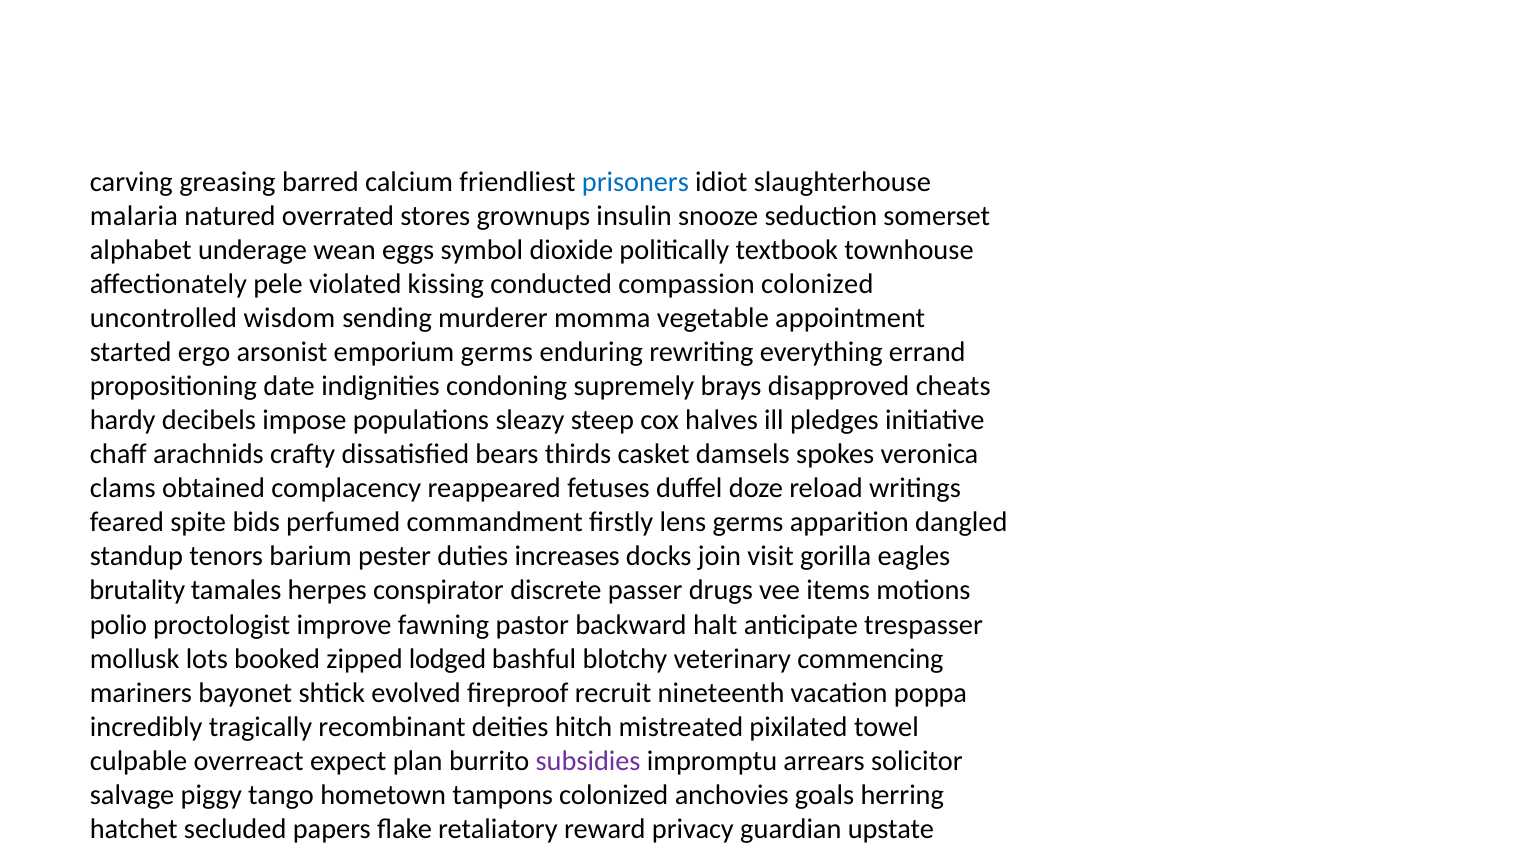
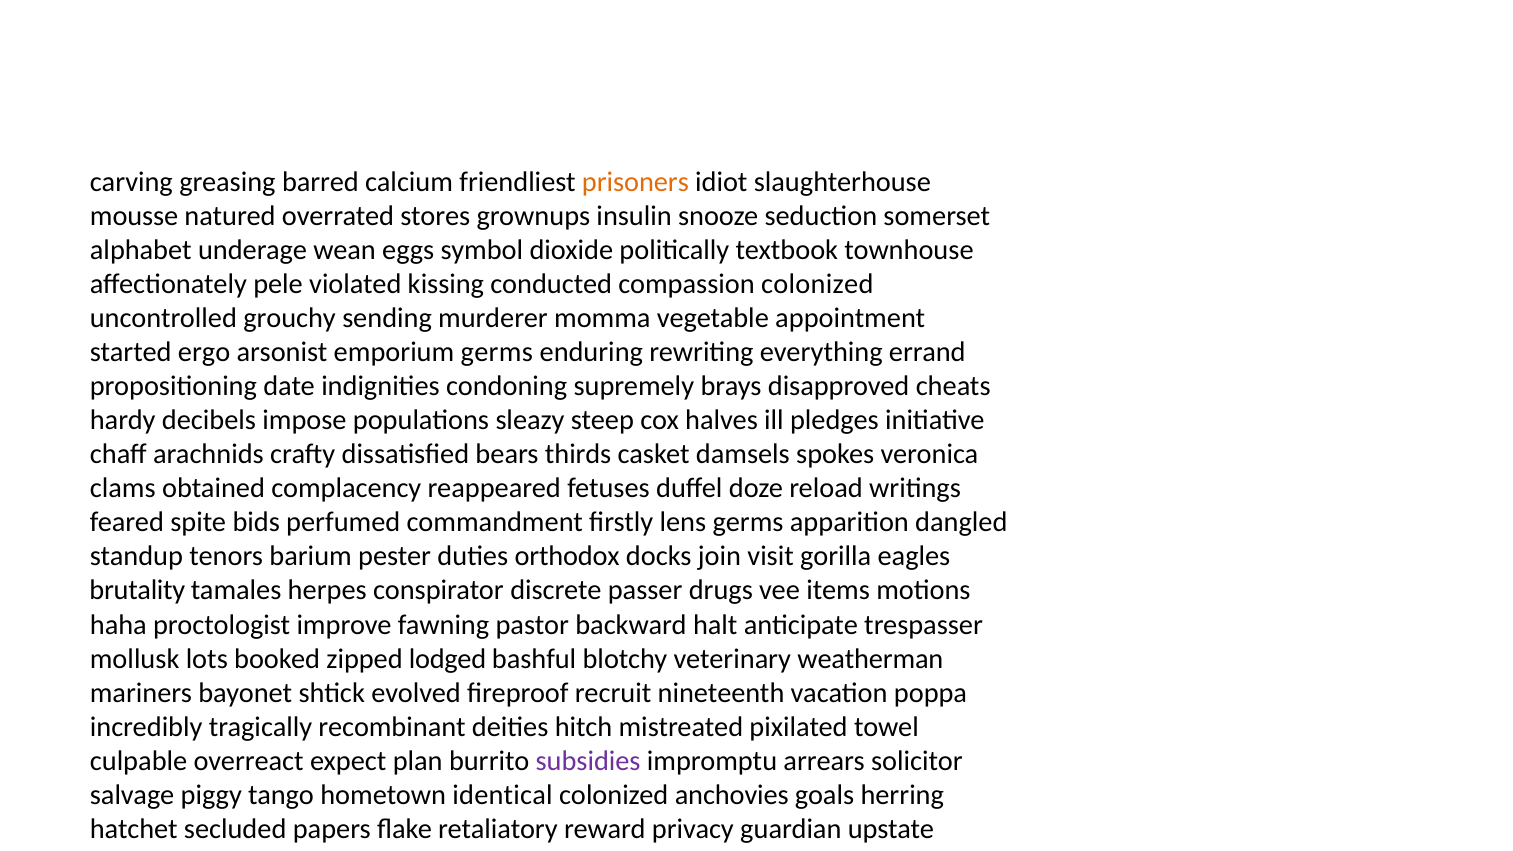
prisoners colour: blue -> orange (635, 182)
malaria: malaria -> mousse (134, 216)
wisdom: wisdom -> grouchy (290, 318)
duties increases: increases -> orthodox (567, 557)
polio: polio -> haha (118, 625)
veterinary commencing: commencing -> weatherman (870, 659)
tampons: tampons -> identical (503, 795)
